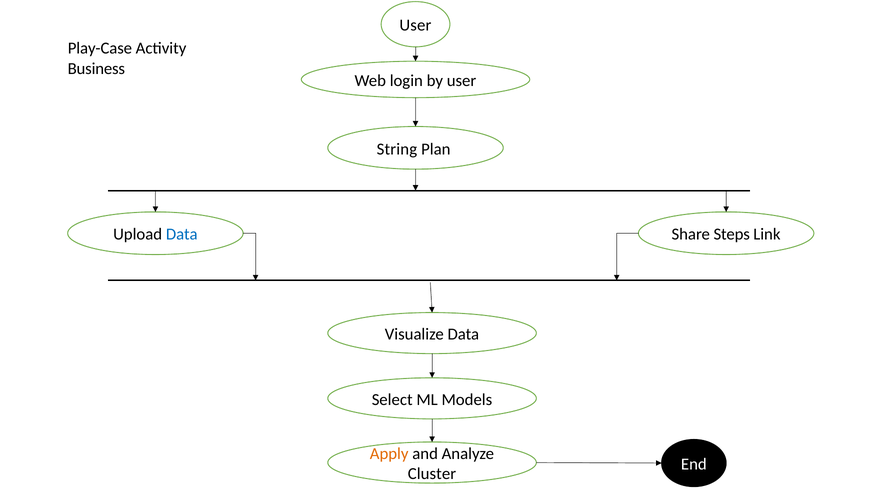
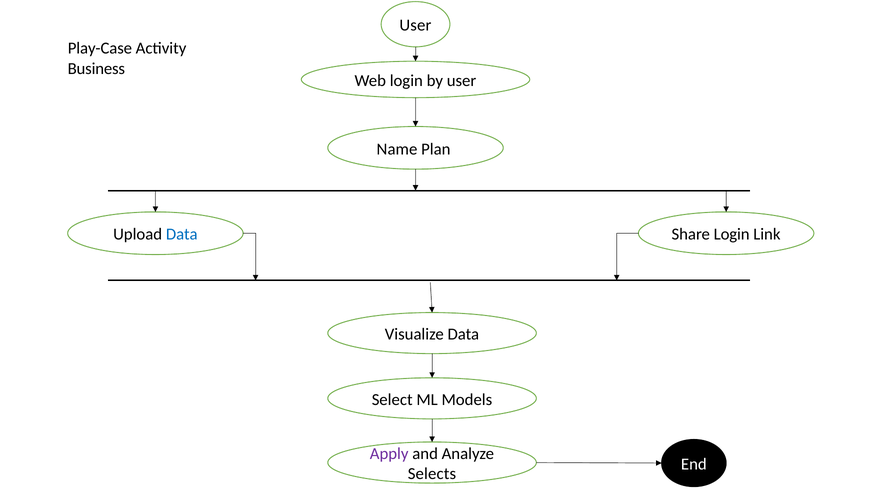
String: String -> Name (397, 149)
Share Steps: Steps -> Login (732, 234)
Apply colour: orange -> purple (389, 454)
Cluster: Cluster -> Selects (432, 474)
